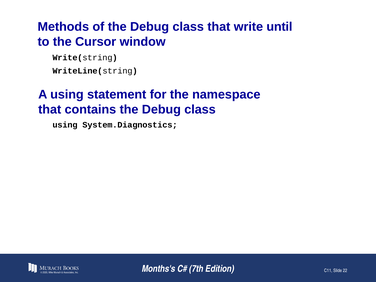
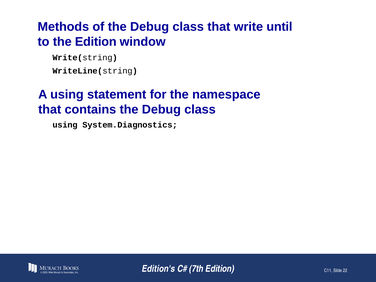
the Cursor: Cursor -> Edition (96, 42)
Months's: Months's -> Edition's (158, 269)
